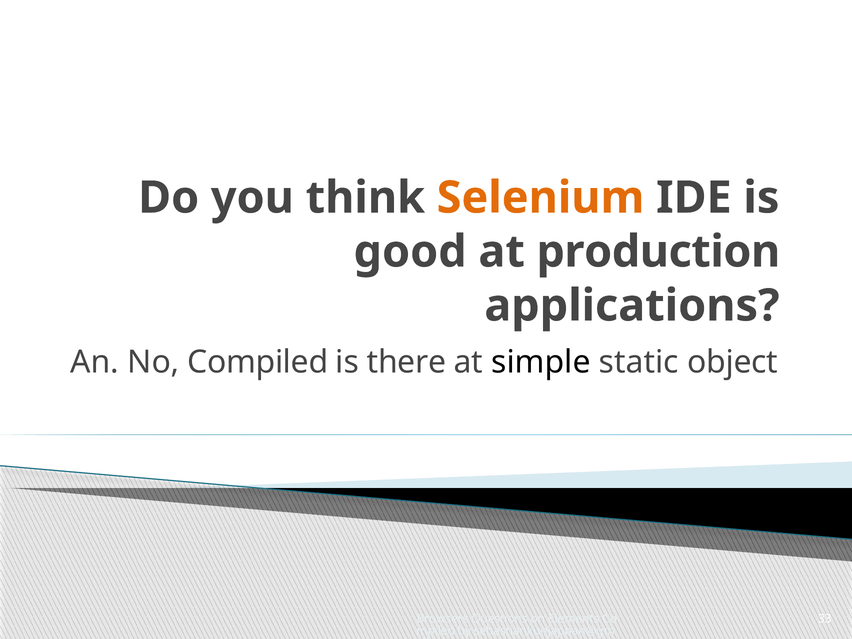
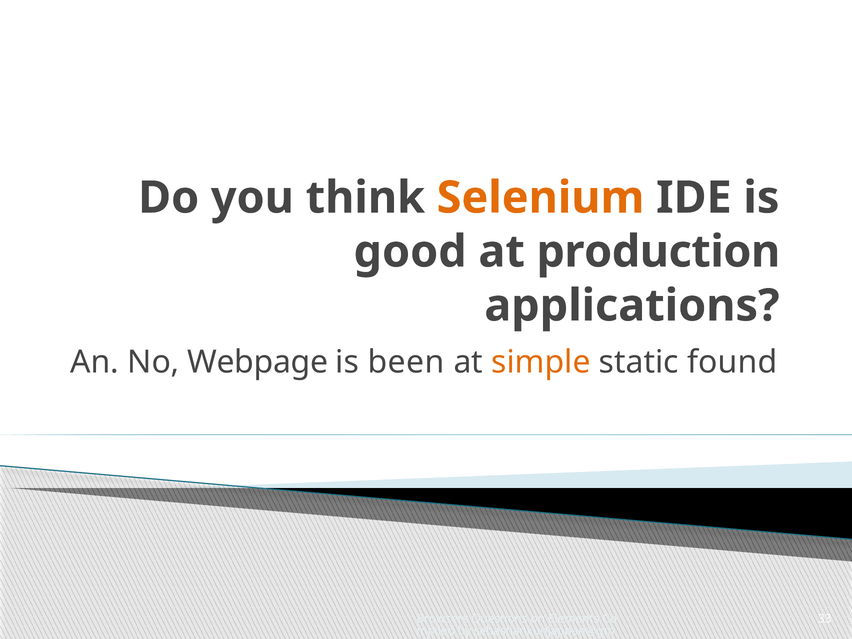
Compiled: Compiled -> Webpage (258, 362)
there: there -> been (406, 362)
simple colour: black -> orange (541, 362)
object: object -> found (732, 362)
